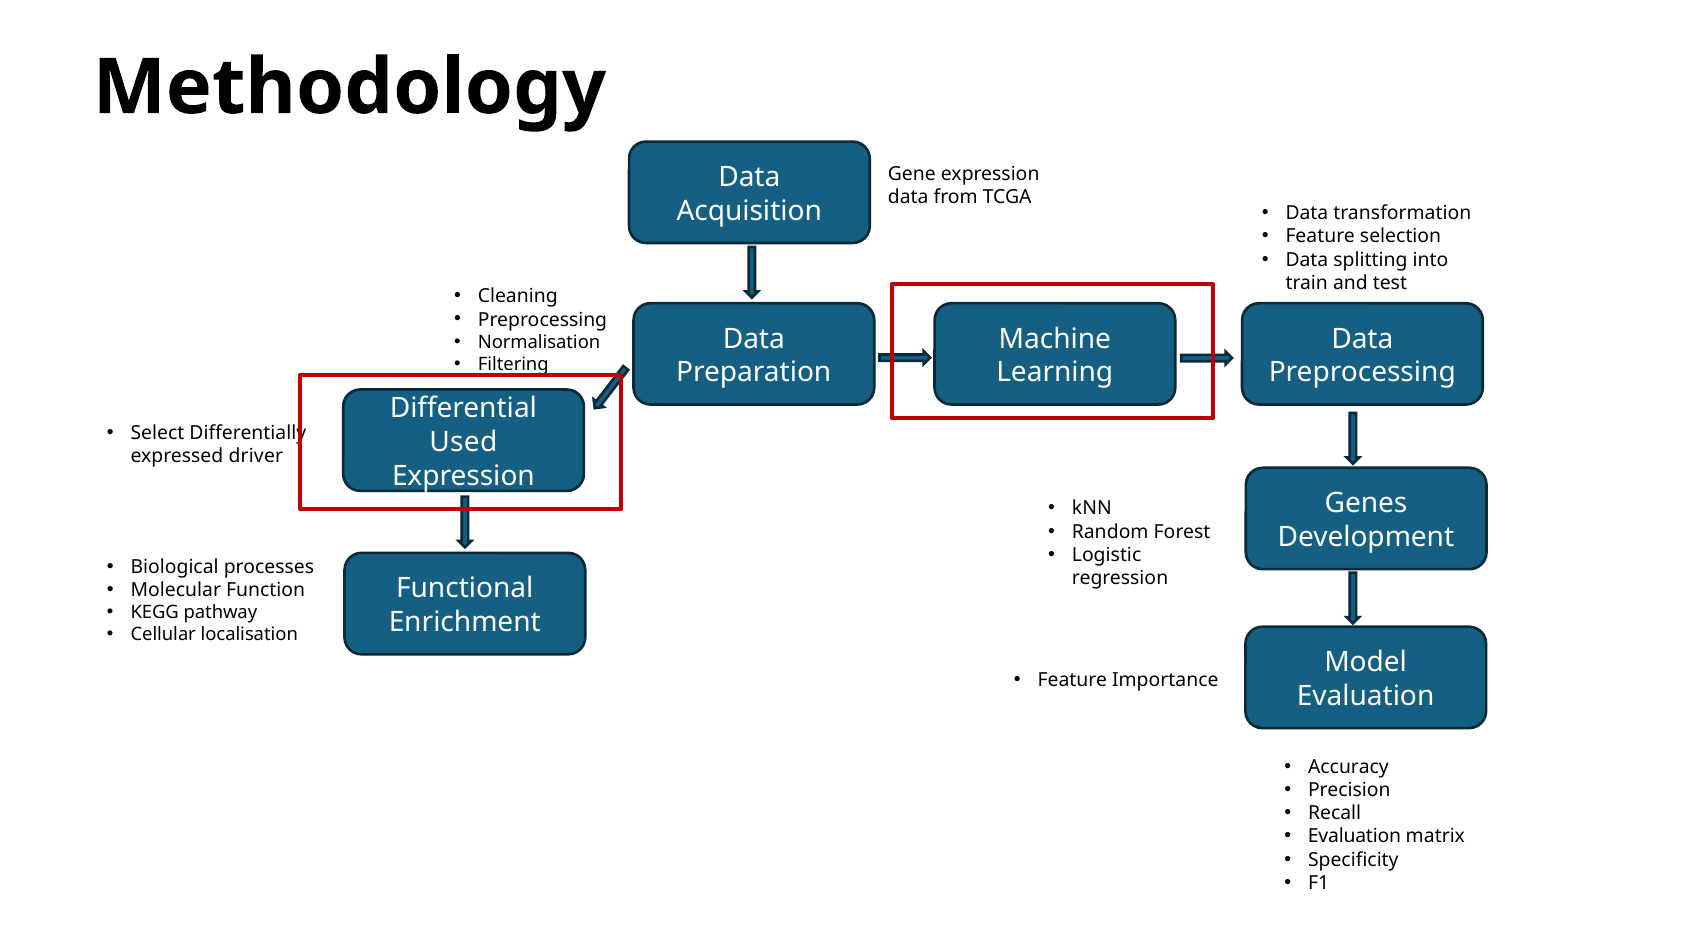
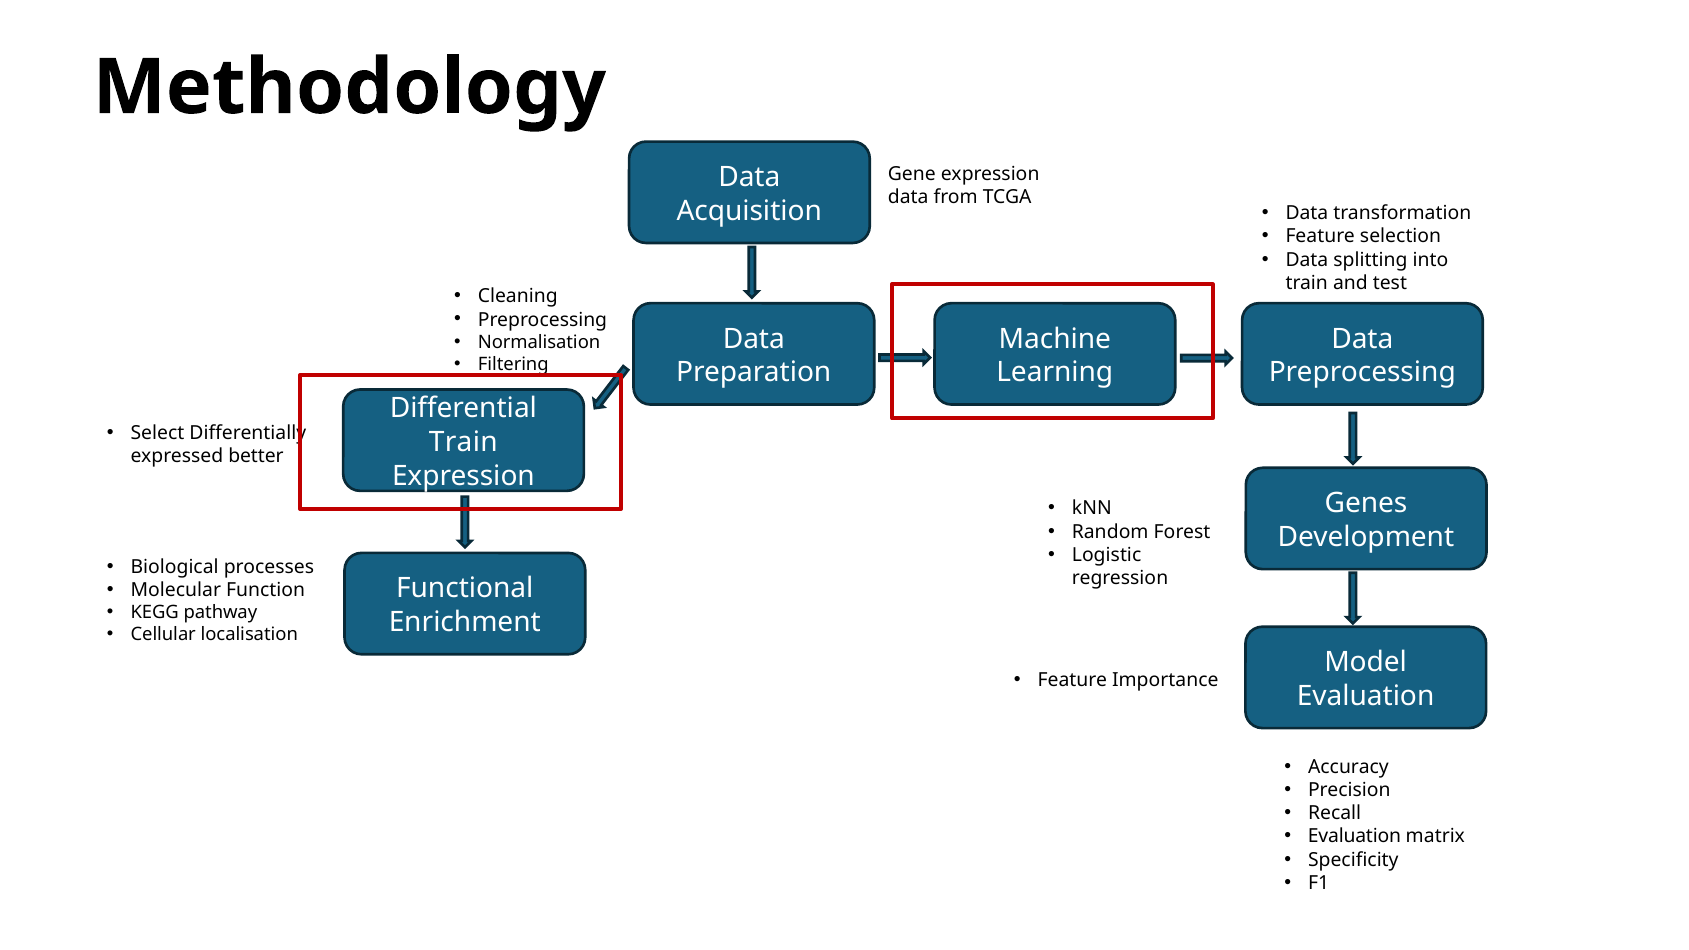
Used: Used -> Train (463, 442)
driver: driver -> better (256, 457)
